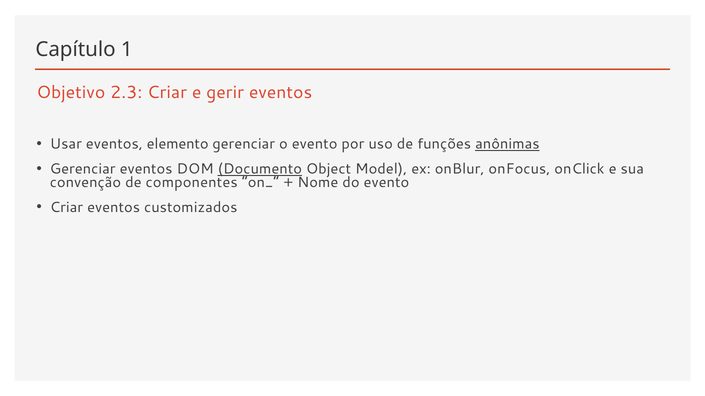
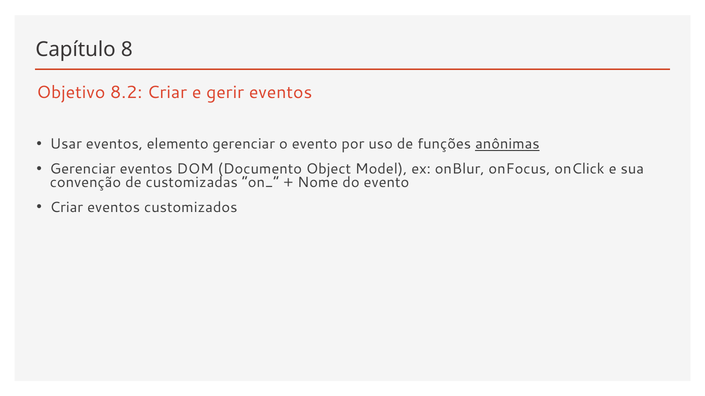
1: 1 -> 8 (127, 49)
2.3: 2.3 -> 8.2 (126, 93)
Documento underline: present -> none (260, 169)
componentes: componentes -> customizadas (192, 183)
